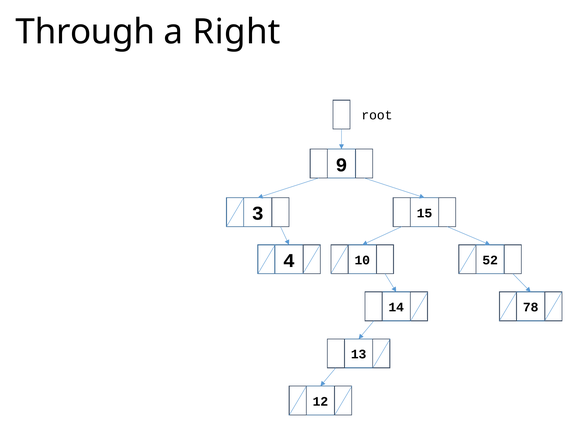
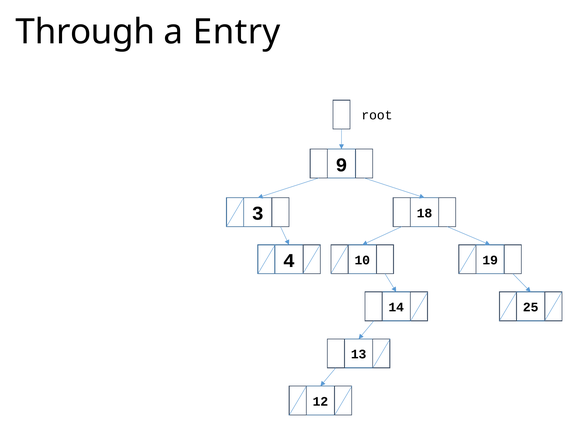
Right: Right -> Entry (237, 32)
15: 15 -> 18 (424, 213)
52: 52 -> 19 (490, 260)
78: 78 -> 25 (531, 307)
